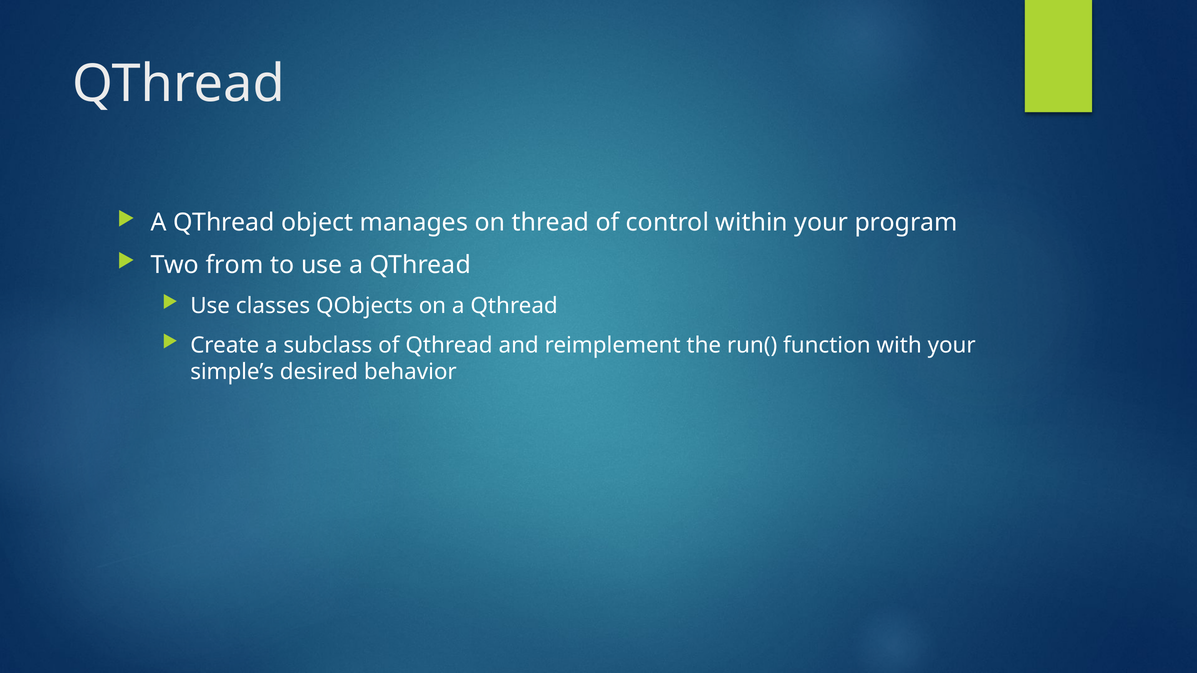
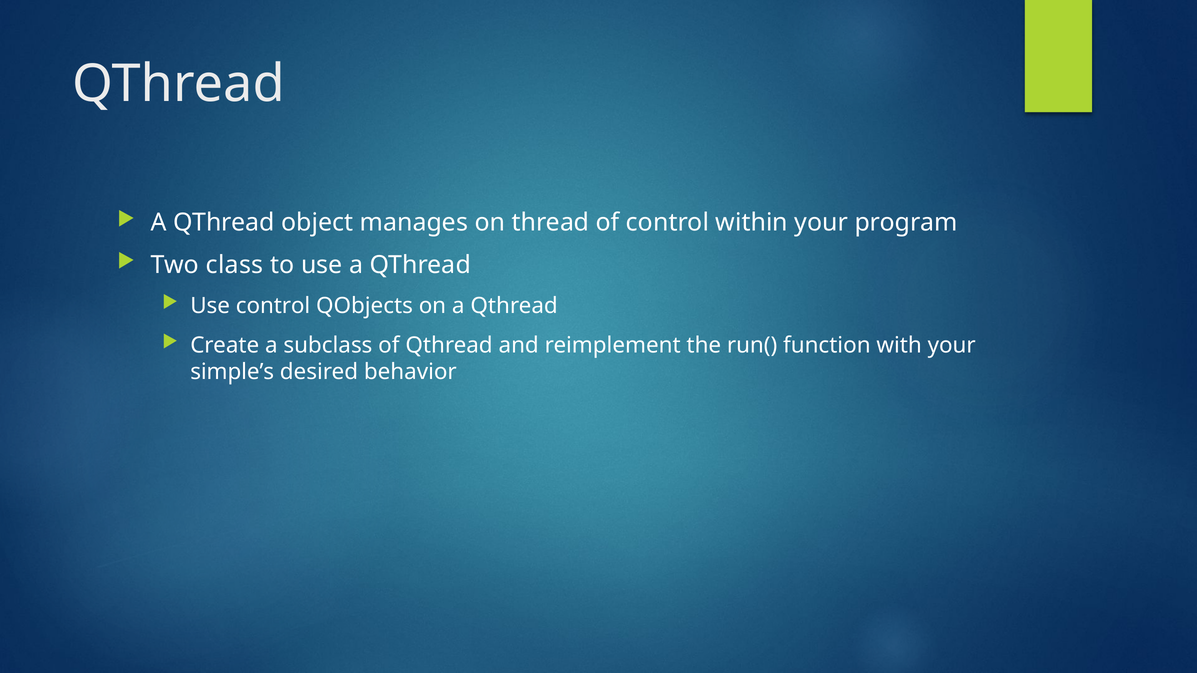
from: from -> class (235, 265)
Use classes: classes -> control (273, 306)
